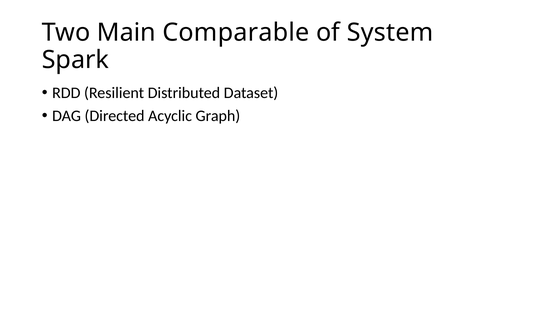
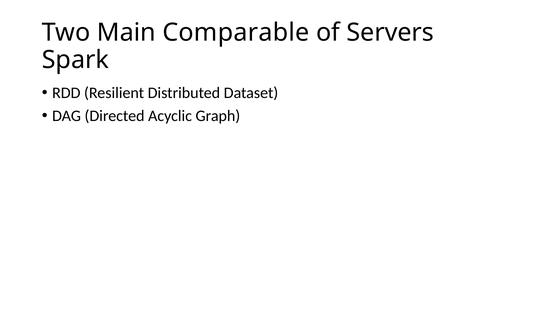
System: System -> Servers (390, 33)
